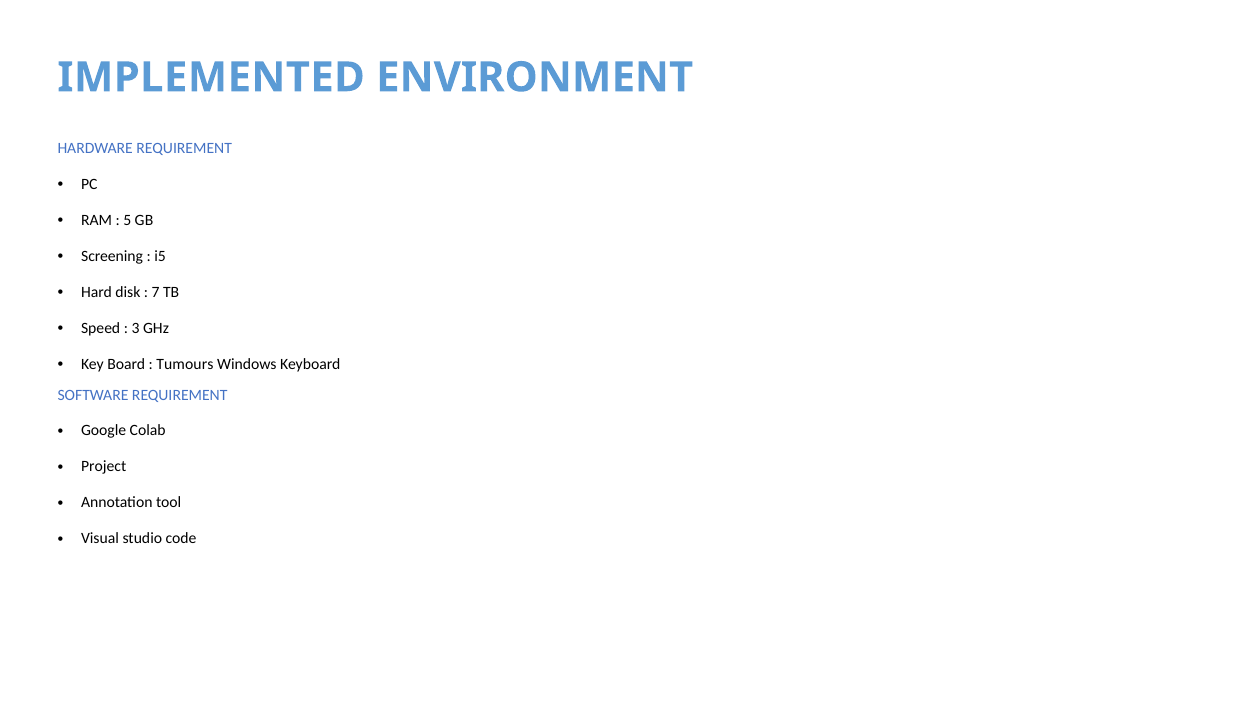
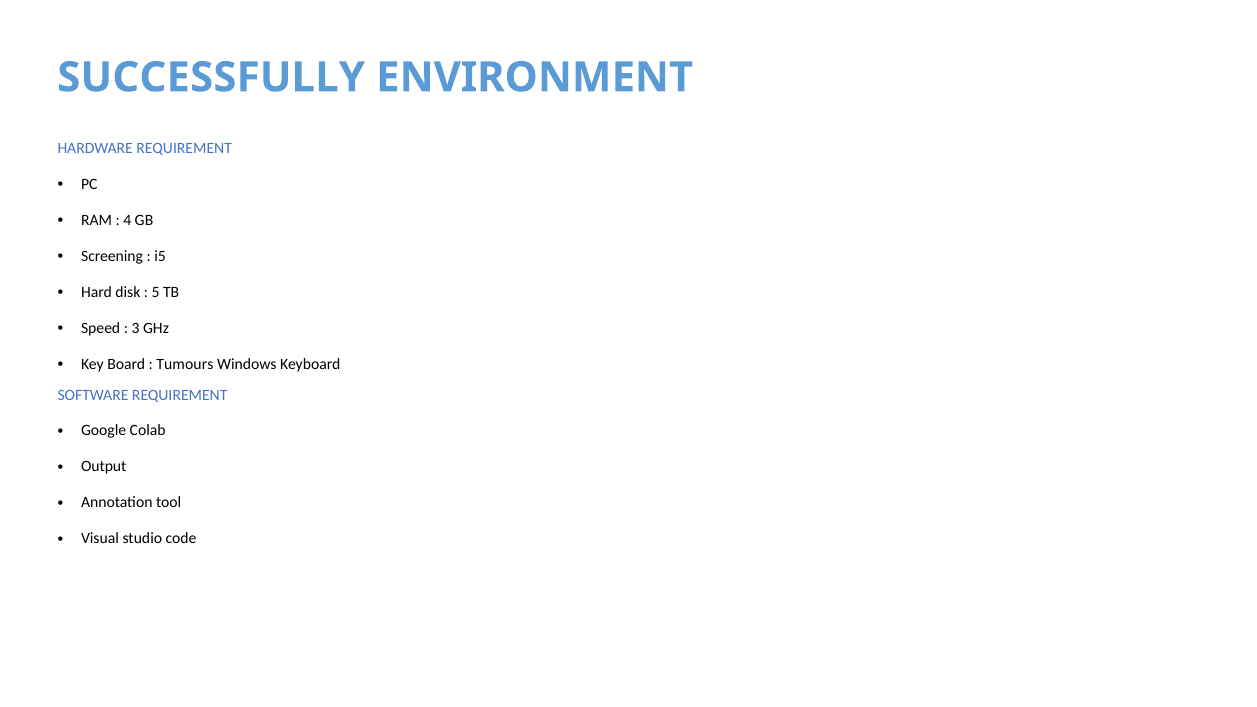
IMPLEMENTED: IMPLEMENTED -> SUCCESSFULLY (211, 77)
5: 5 -> 4 (127, 220)
7: 7 -> 5 (156, 292)
Project: Project -> Output (104, 467)
